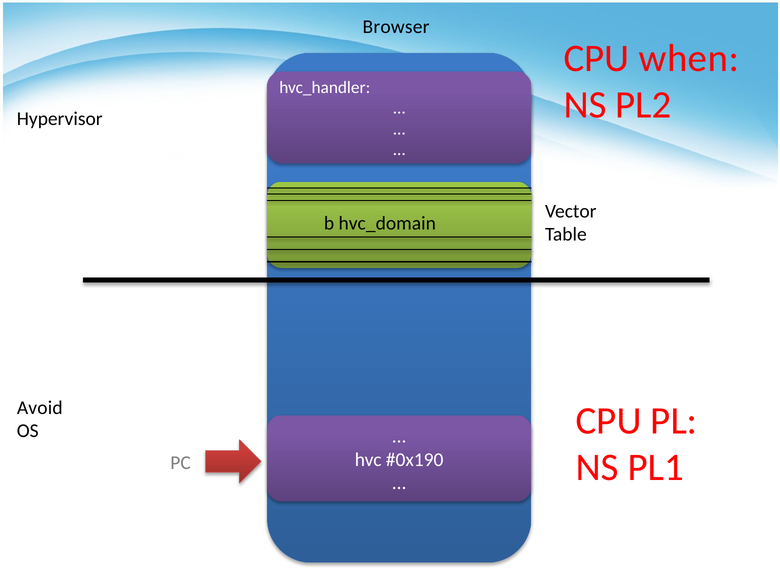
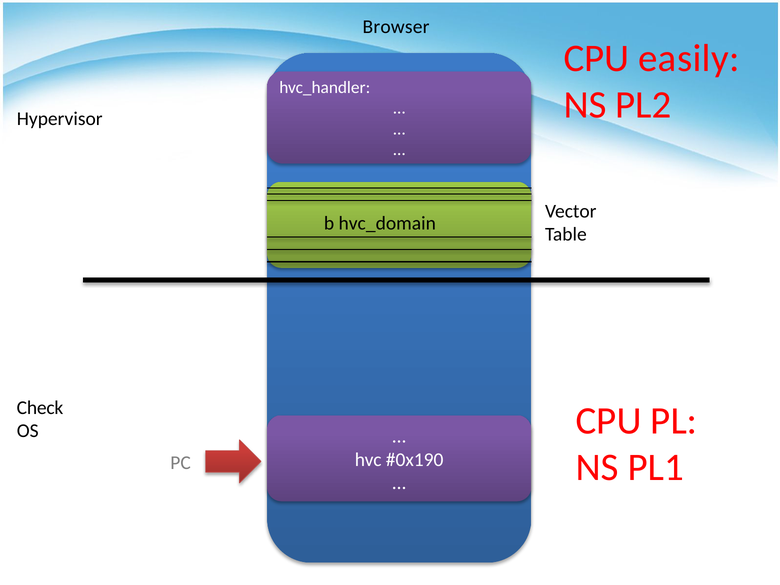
when: when -> easily (689, 58)
Avoid: Avoid -> Check (40, 408)
